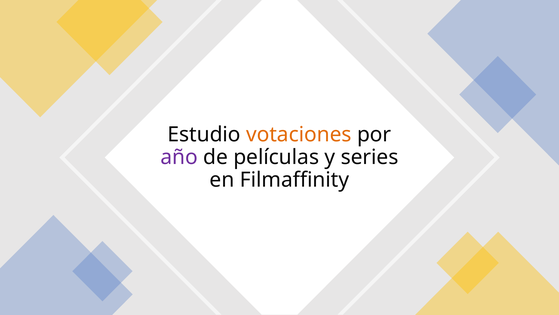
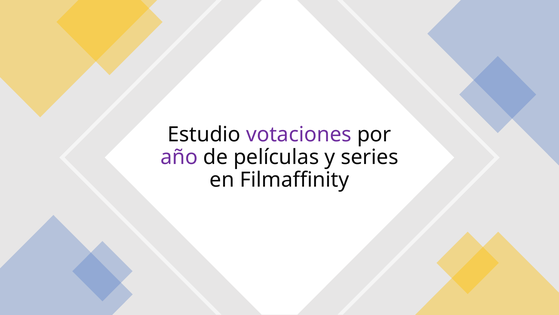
votaciones colour: orange -> purple (299, 134)
